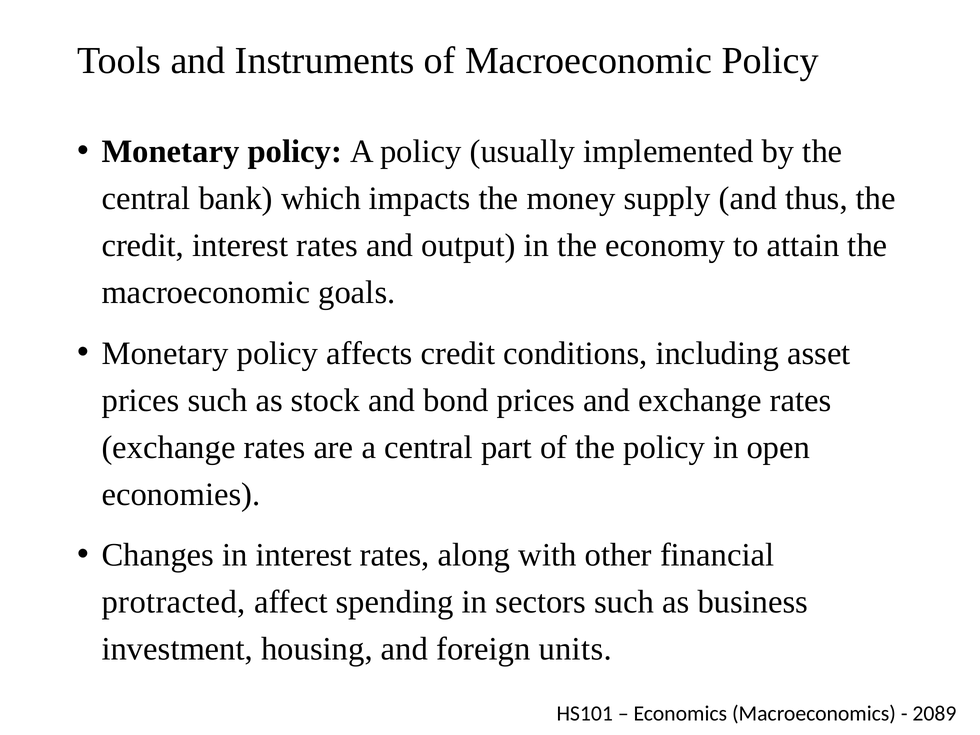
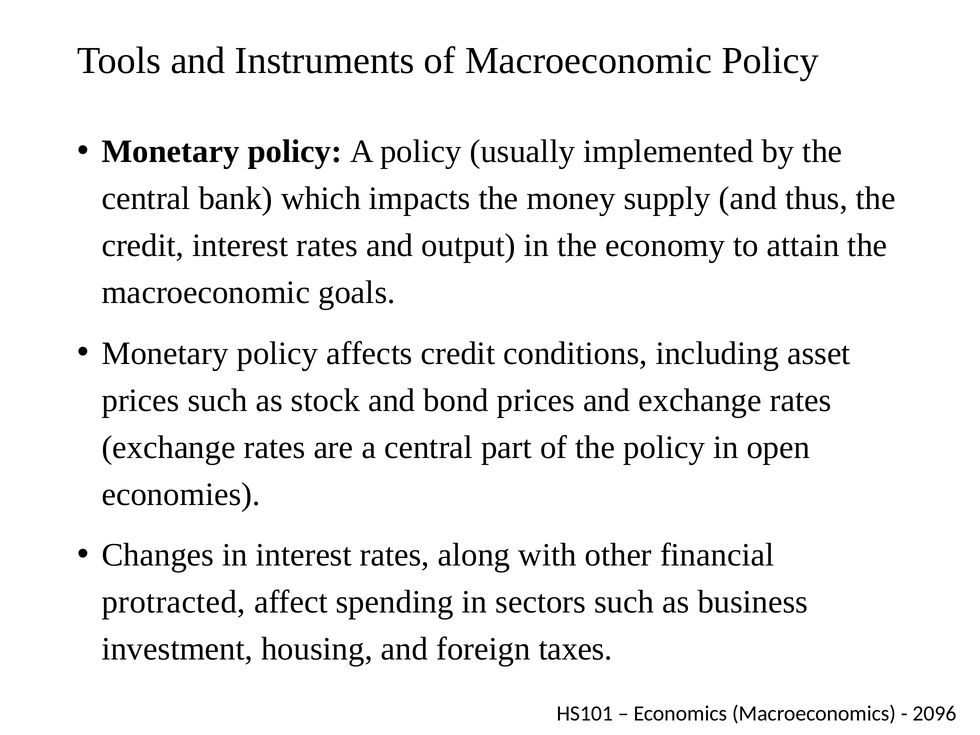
units: units -> taxes (576, 649)
2089: 2089 -> 2096 (934, 714)
